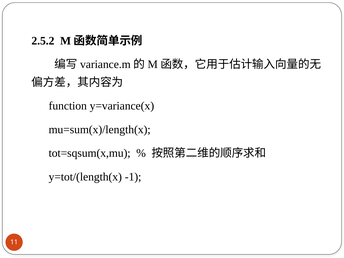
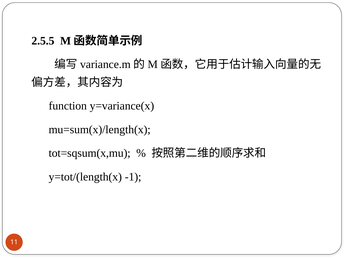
2.5.2: 2.5.2 -> 2.5.5 (43, 41)
